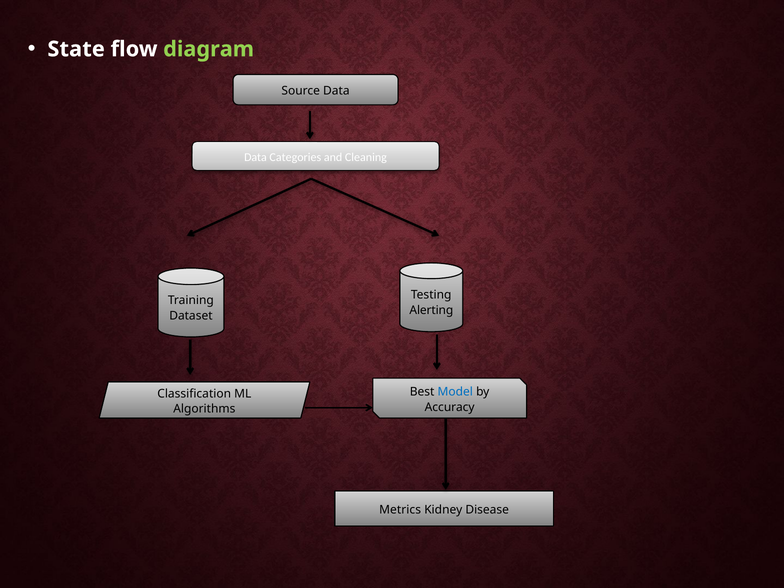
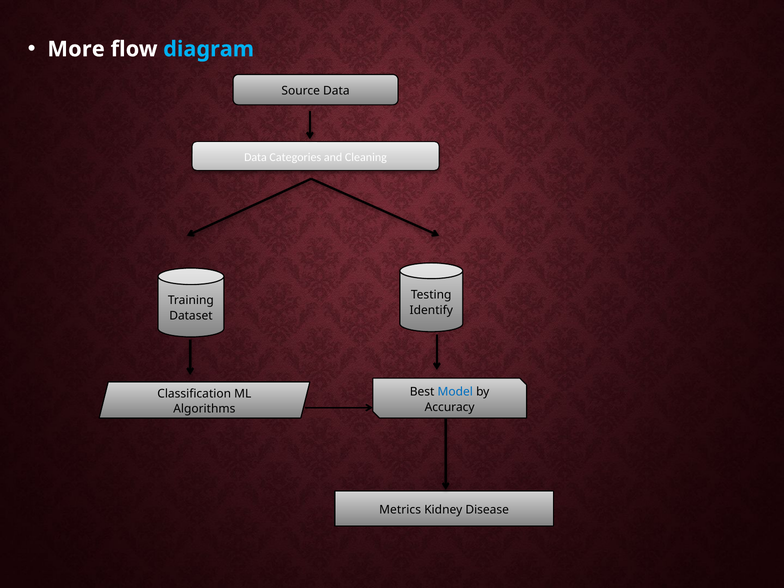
State: State -> More (76, 49)
diagram colour: light green -> light blue (209, 49)
Alerting: Alerting -> Identify (431, 310)
